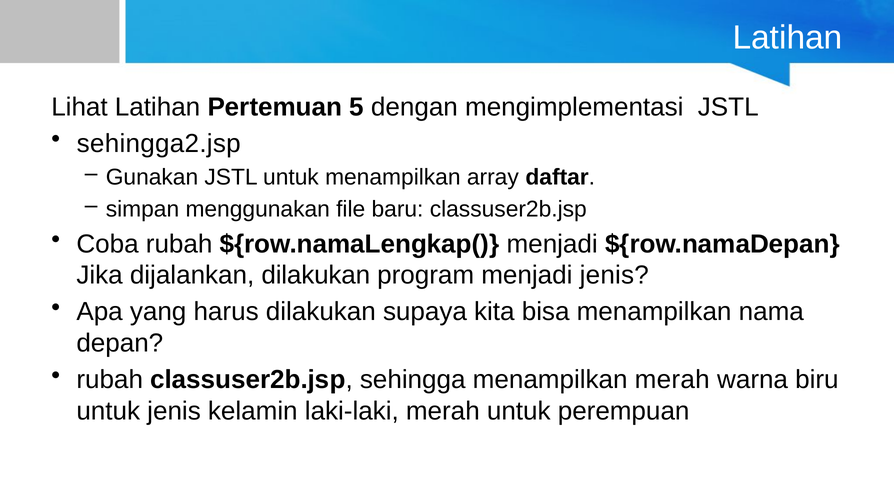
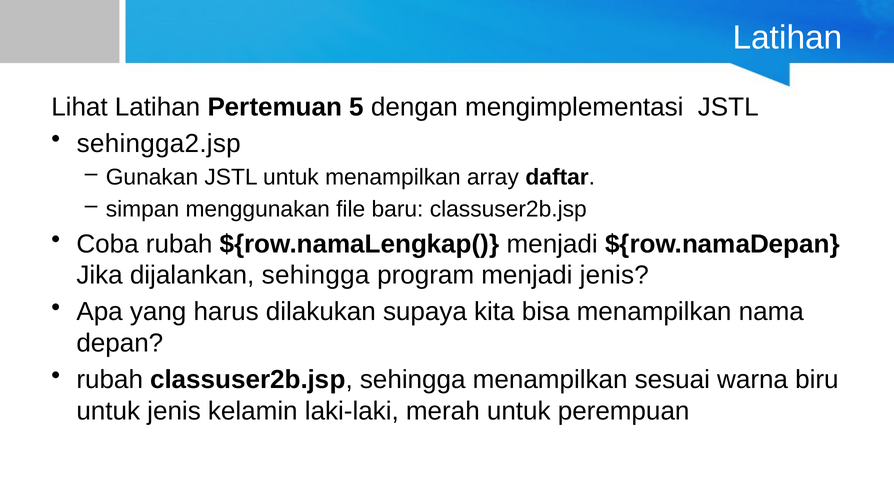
dijalankan dilakukan: dilakukan -> sehingga (316, 275)
menampilkan merah: merah -> sesuai (672, 380)
